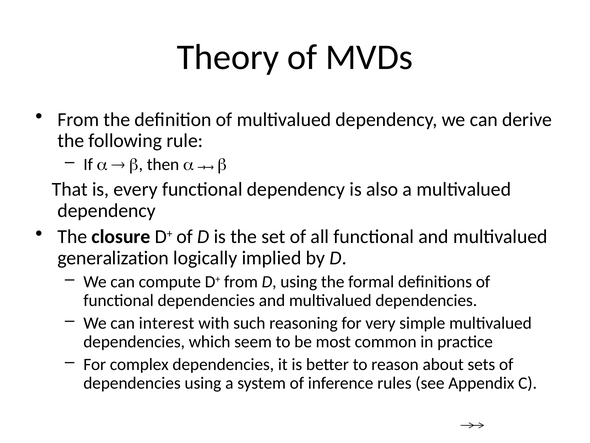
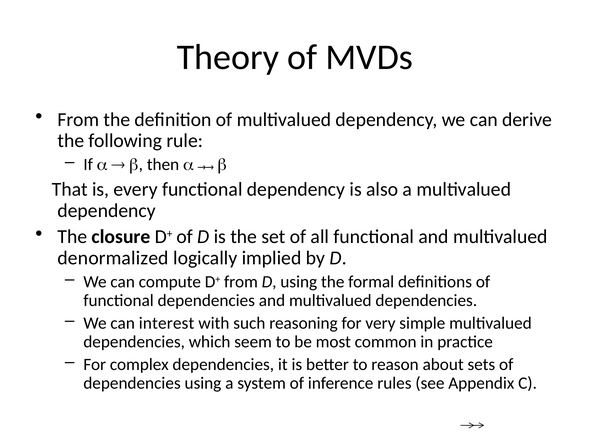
generalization: generalization -> denormalized (113, 258)
